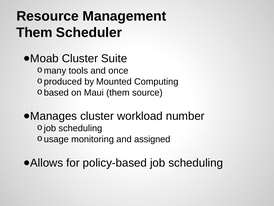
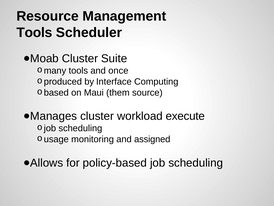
Them: Them -> Tools (34, 32)
Mounted: Mounted -> Interface (114, 81)
number: number -> execute (185, 116)
